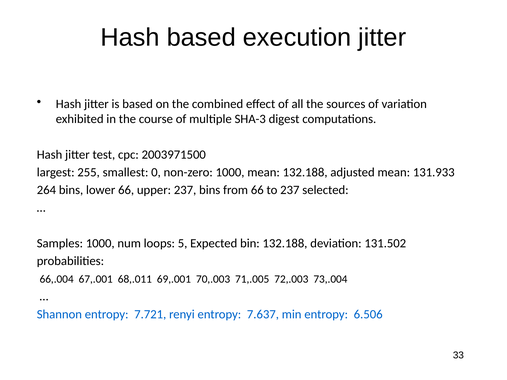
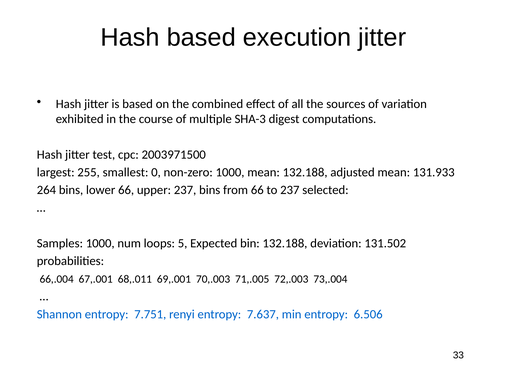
7.721: 7.721 -> 7.751 (150, 314)
